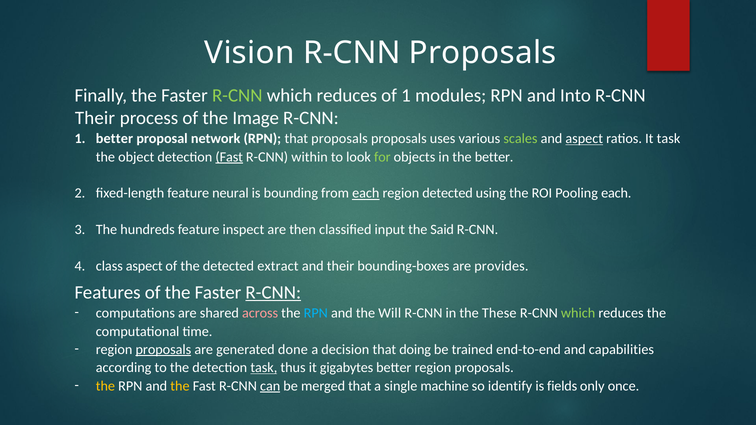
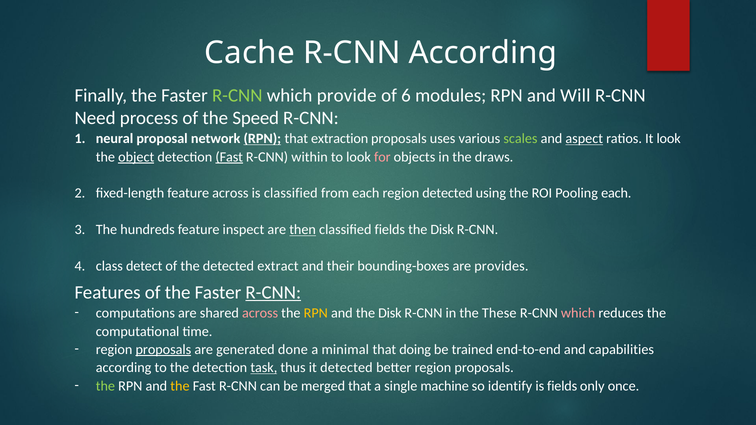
Vision: Vision -> Cache (250, 53)
R-CNN Proposals: Proposals -> According (483, 53)
reduces: reduces -> provide (347, 95)
of 1: 1 -> 6 (406, 95)
Into: Into -> Will (575, 95)
Their: Their -> Need (95, 118)
Image: Image -> Speed (256, 118)
better: better -> neural (115, 139)
RPN underline: none -> present (262, 139)
that proposals: proposals -> extraction (340, 139)
It task: task -> look (669, 139)
object underline: none -> present (136, 157)
for colour: light green -> pink (382, 157)
the better: better -> draws (494, 157)
feature neural: neural -> across (230, 193)
is bounding: bounding -> classified (291, 193)
each underline: present -> none (366, 193)
then underline: none -> present (303, 230)
classified input: input -> fields (390, 230)
Said: Said -> Disk (442, 230)
class aspect: aspect -> detect (144, 266)
RPN colour: light blue -> yellow (316, 313)
and the Will: Will -> Disk (390, 313)
which colour: light green -> pink (578, 313)
decision: decision -> minimal (345, 350)
it gigabytes: gigabytes -> detected (346, 368)
the colour: yellow -> light green (105, 386)
can underline: present -> none (270, 386)
